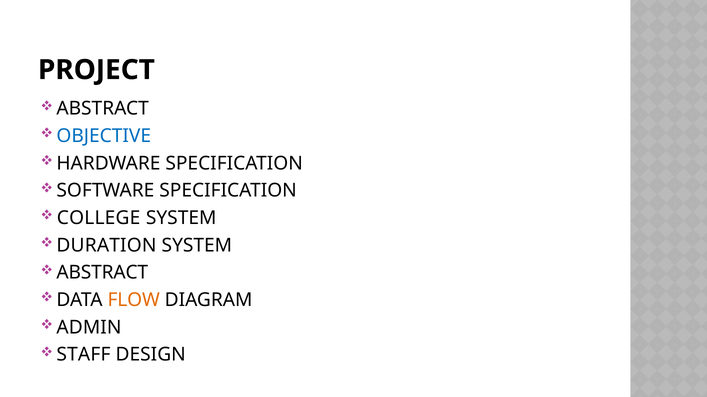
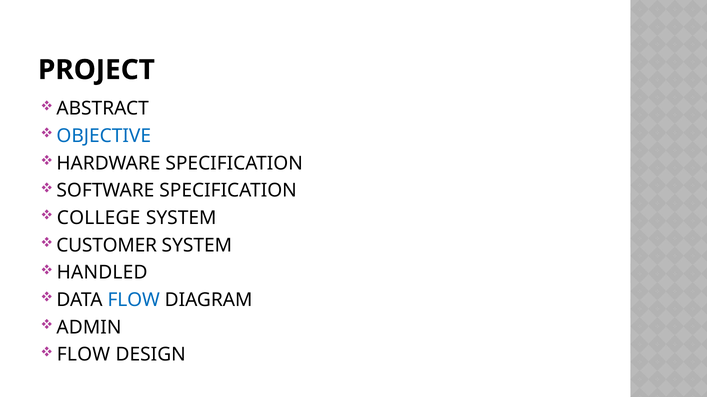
DURATION: DURATION -> CUSTOMER (107, 246)
ABSTRACT: ABSTRACT -> HANDLED (102, 273)
FLOW colour: orange -> blue (134, 300)
STAFF: STAFF -> FLOW (83, 355)
